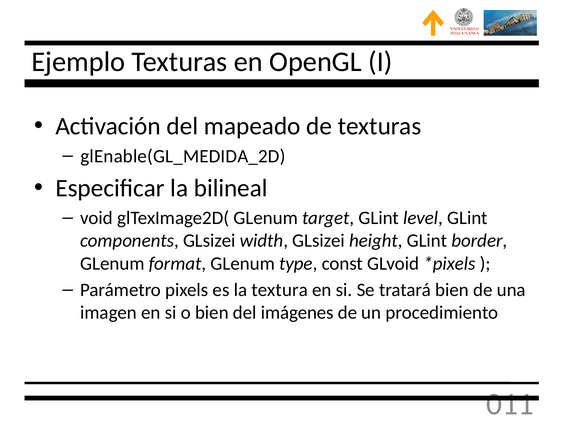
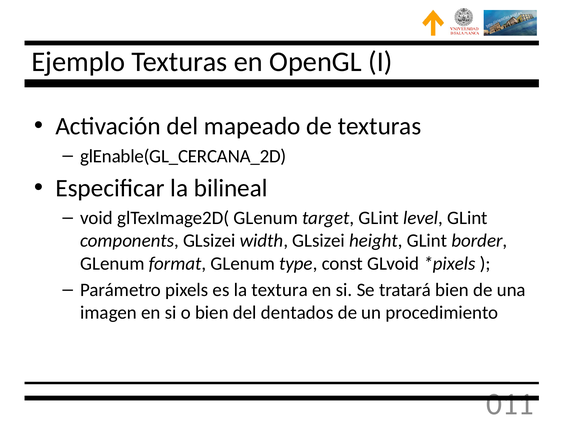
glEnable(GL_MEDIDA_2D: glEnable(GL_MEDIDA_2D -> glEnable(GL_CERCANA_2D (183, 156)
imágenes: imágenes -> dentados (297, 313)
